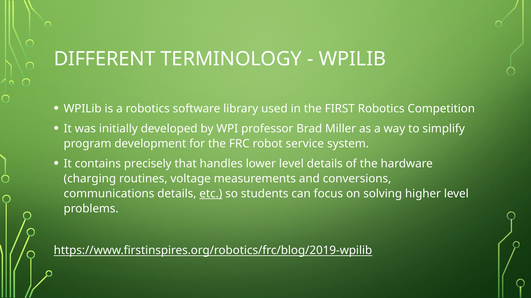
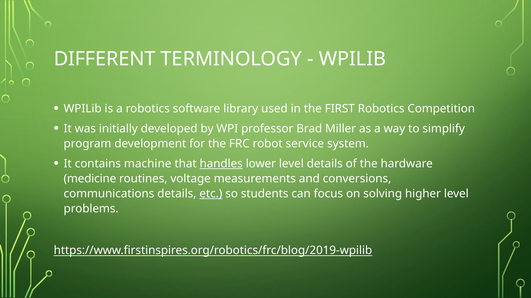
precisely: precisely -> machine (148, 164)
handles underline: none -> present (221, 164)
charging: charging -> medicine (90, 179)
